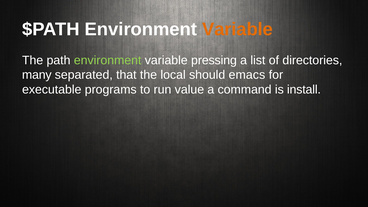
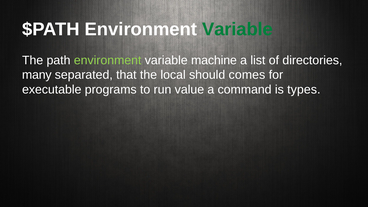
Variable colour: orange -> green (238, 29)
pressing: pressing -> machine (214, 60)
emacs: emacs -> comes (247, 75)
install: install -> types (304, 90)
